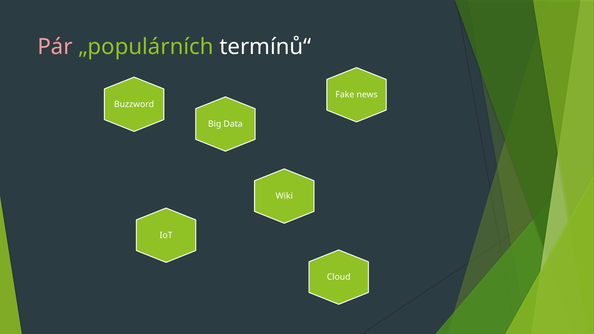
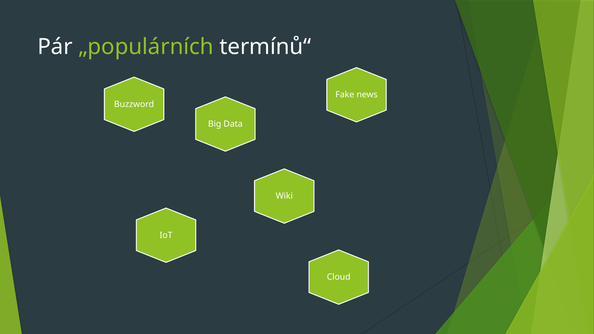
Pár colour: pink -> white (55, 47)
